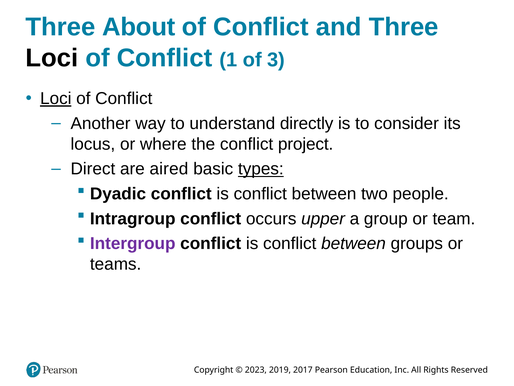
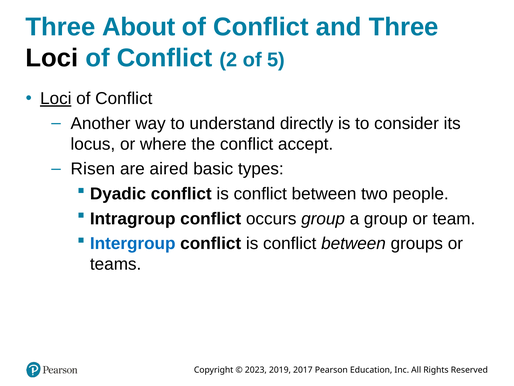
1: 1 -> 2 (228, 60)
3: 3 -> 5 (276, 60)
project: project -> accept (306, 144)
Direct: Direct -> Risen (93, 169)
types underline: present -> none (261, 169)
occurs upper: upper -> group (323, 218)
Intergroup colour: purple -> blue (133, 243)
